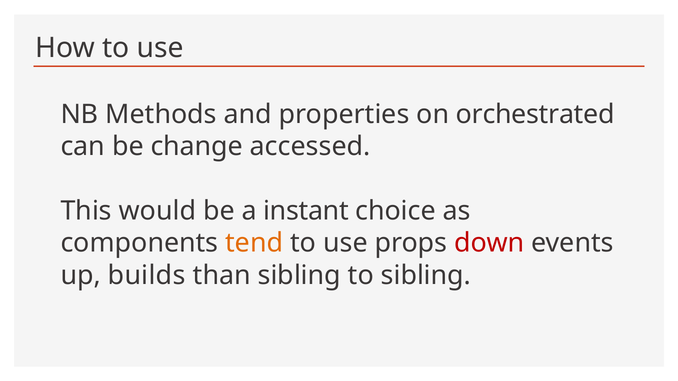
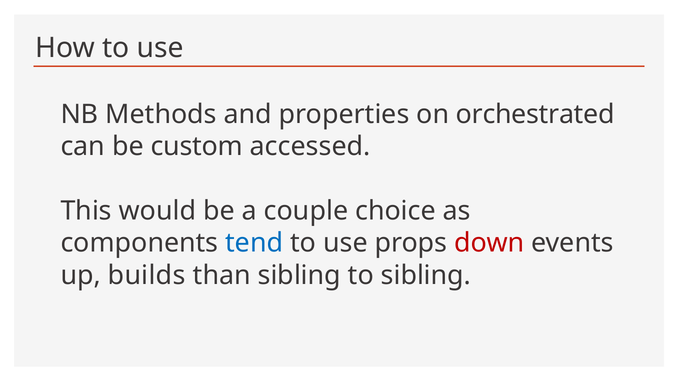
change: change -> custom (197, 147)
instant: instant -> couple (306, 211)
tend colour: orange -> blue (254, 243)
